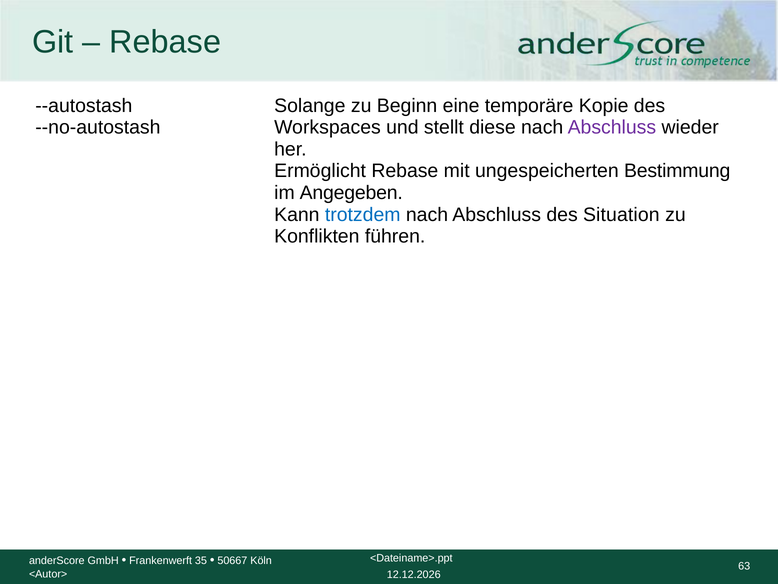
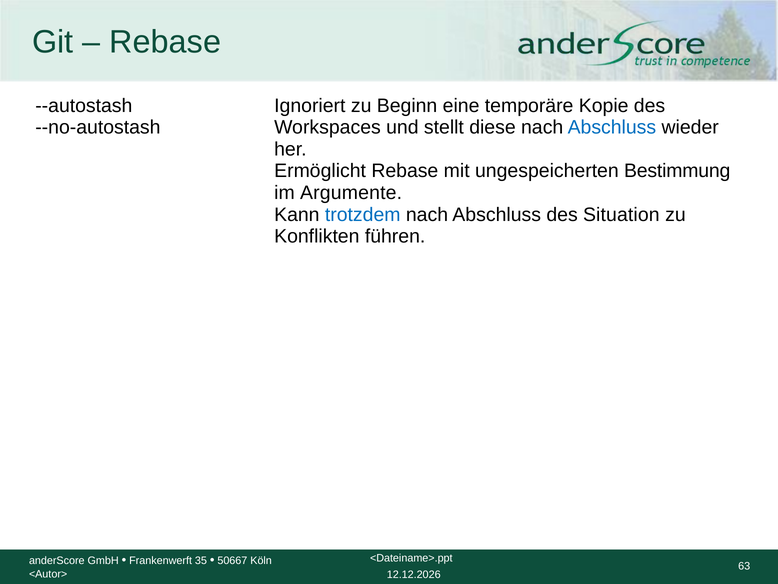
Solange: Solange -> Ignoriert (310, 106)
Abschluss colour: purple -> blue (612, 127)
Angegeben: Angegeben -> Argumente (351, 193)
